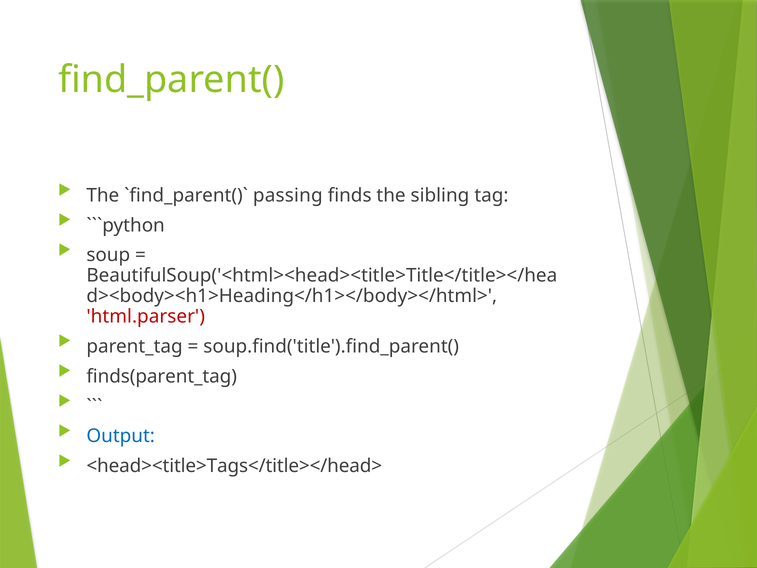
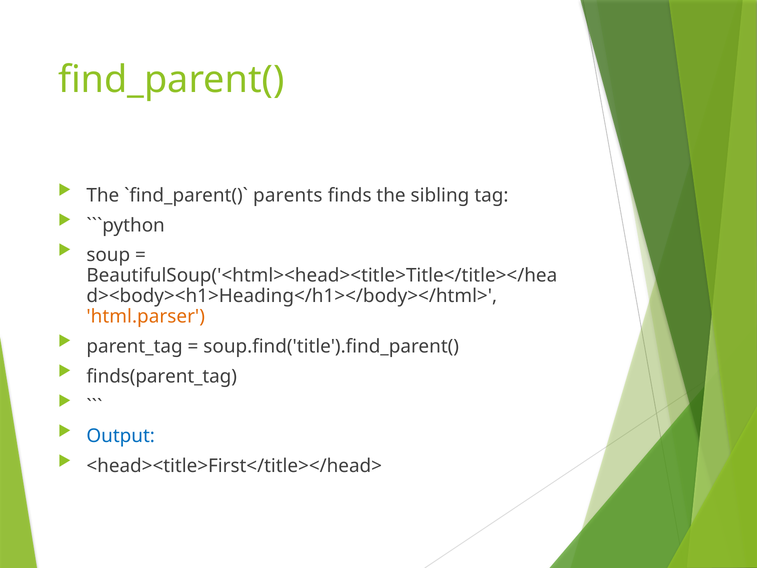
passing: passing -> parents (288, 195)
html.parser colour: red -> orange (146, 316)
<head><title>Tags</title></head>: <head><title>Tags</title></head> -> <head><title>First</title></head> (234, 466)
